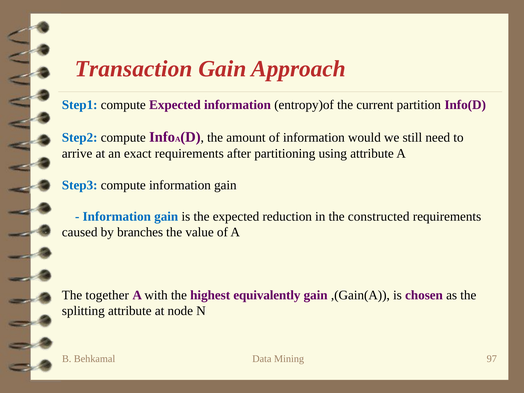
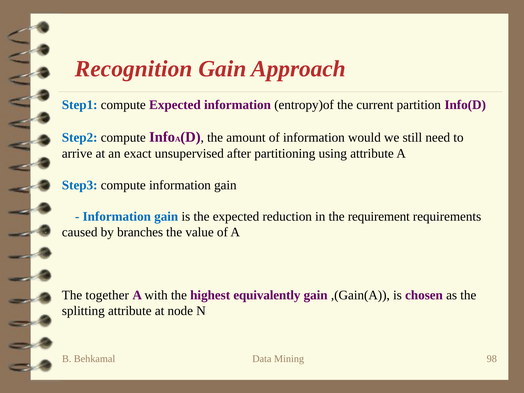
Transaction: Transaction -> Recognition (134, 69)
exact requirements: requirements -> unsupervised (189, 154)
constructed: constructed -> requirement (379, 216)
97: 97 -> 98 (492, 359)
